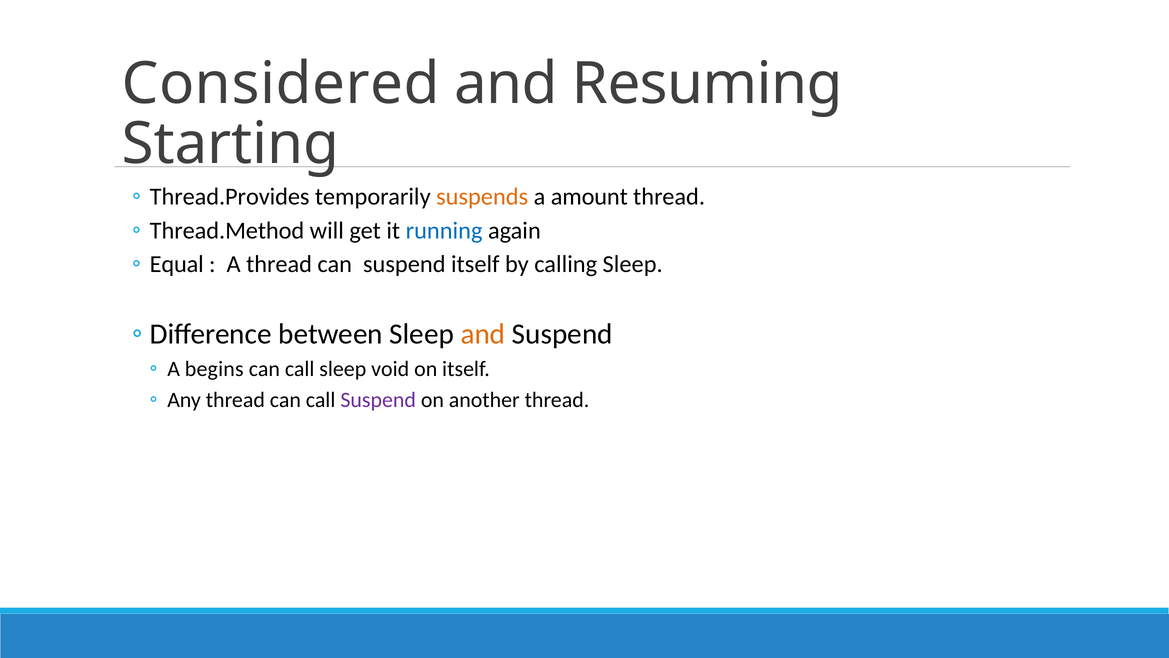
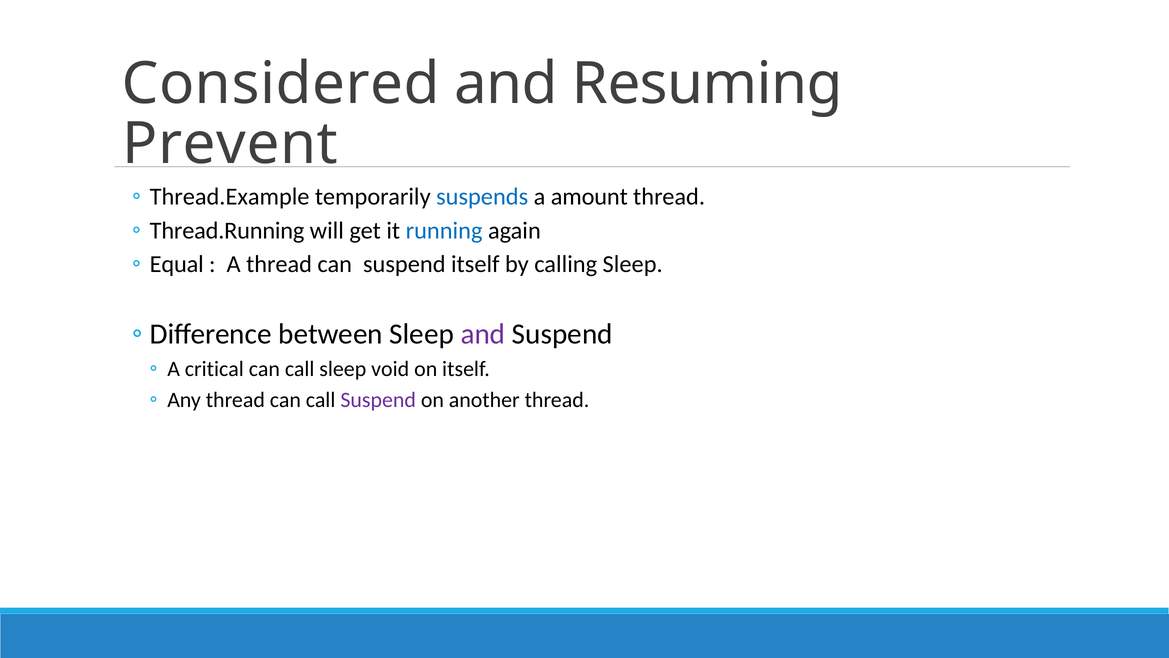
Starting: Starting -> Prevent (230, 144)
Thread.Provides: Thread.Provides -> Thread.Example (230, 197)
suspends colour: orange -> blue (482, 197)
Thread.Method: Thread.Method -> Thread.Running (227, 230)
and colour: orange -> purple (483, 334)
begins: begins -> critical (214, 369)
